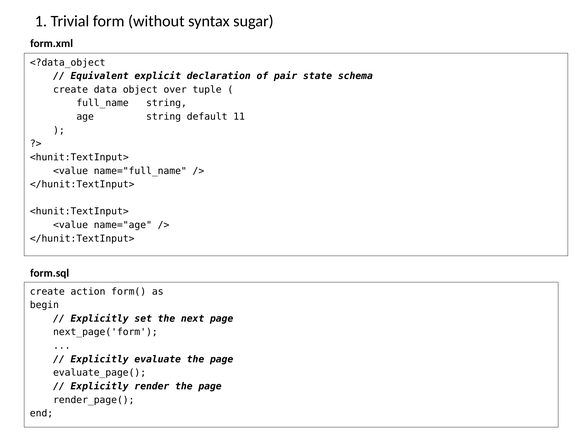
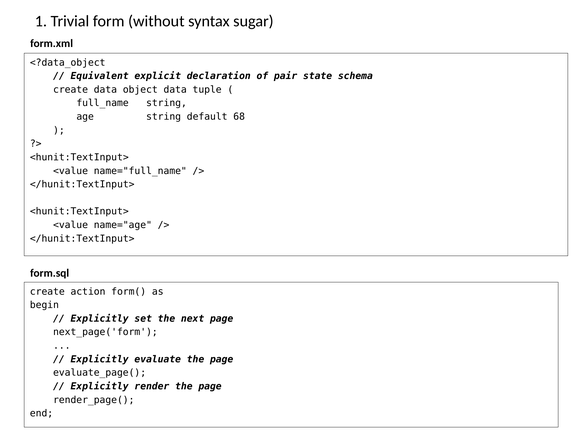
object over: over -> data (175, 90)
11: 11 -> 68 (239, 117)
